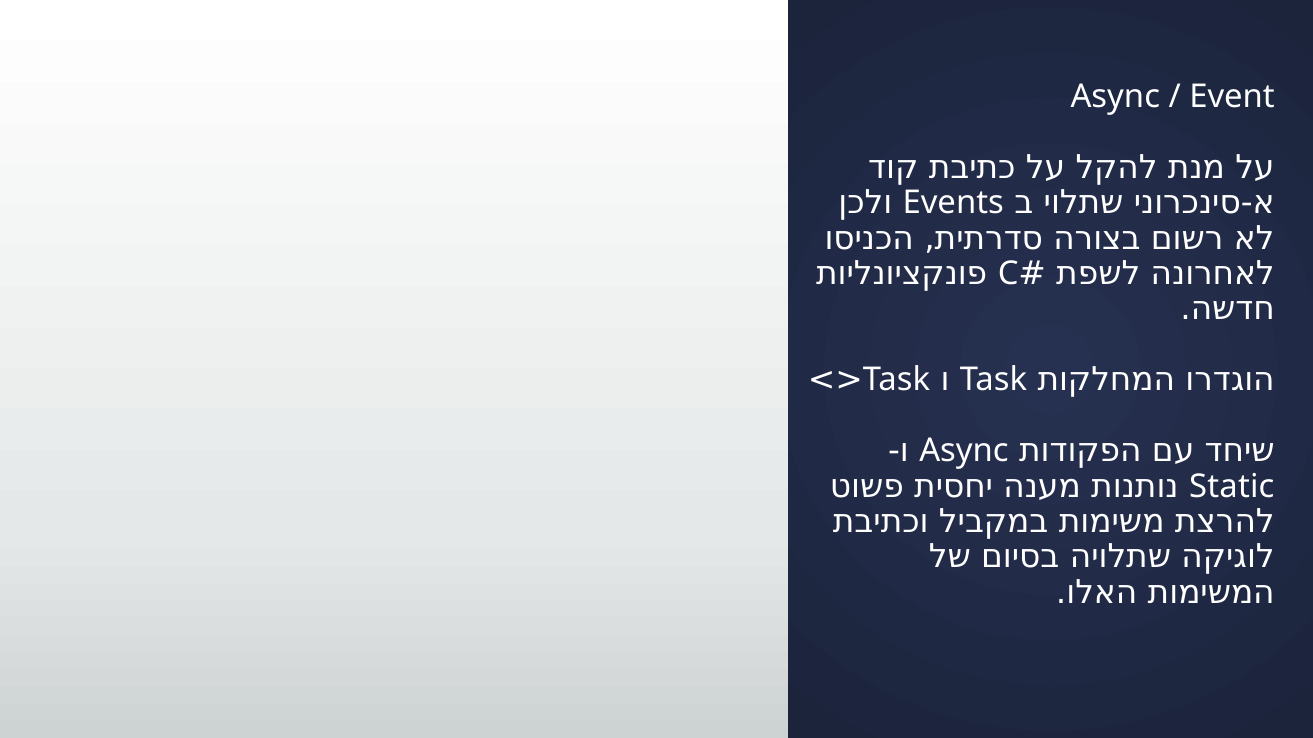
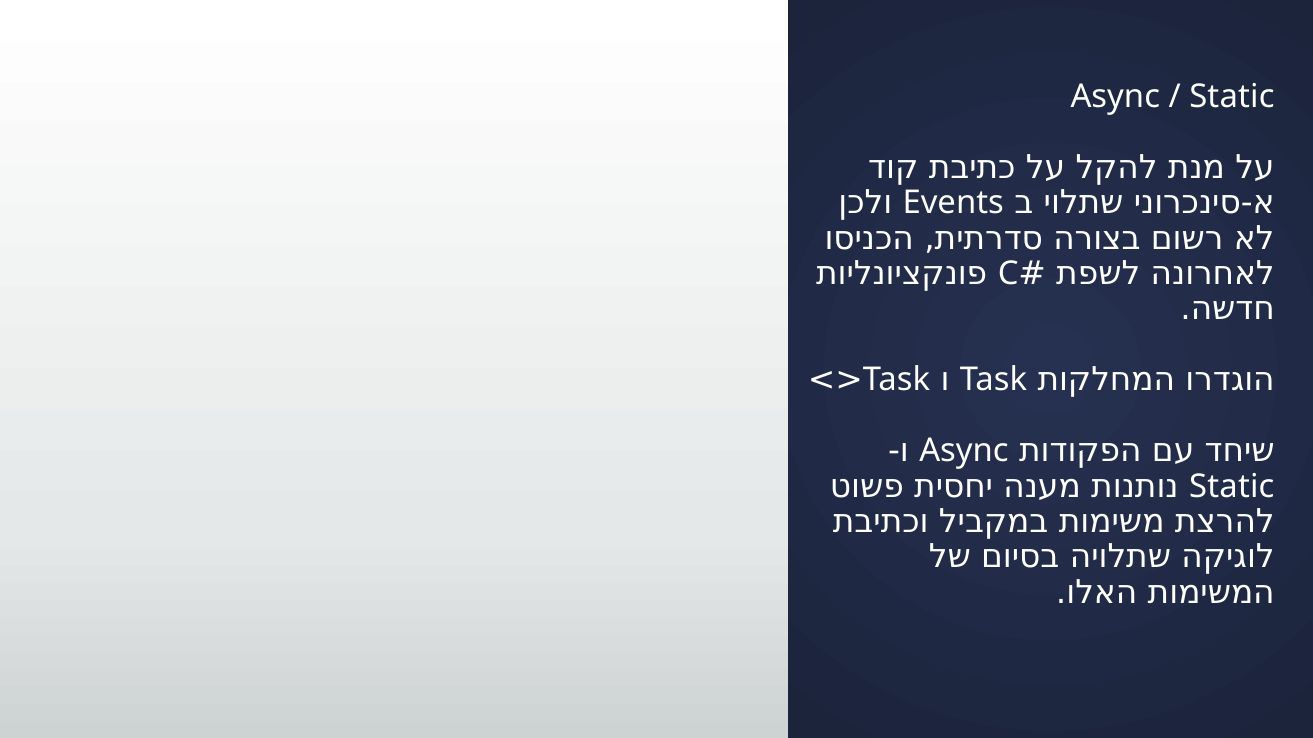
Event: Event -> Static (1232, 97)
